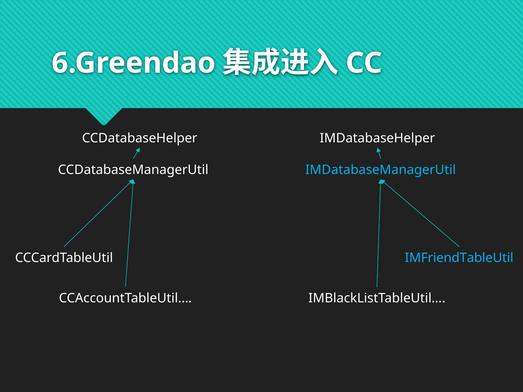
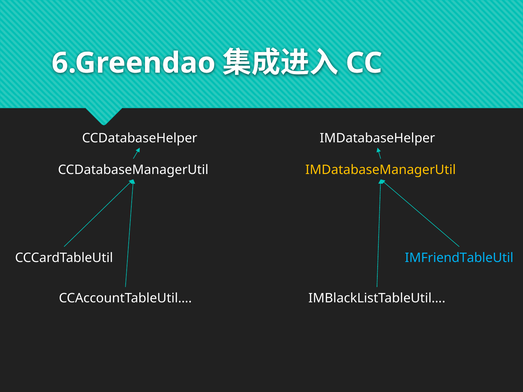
IMDatabaseManagerUtil colour: light blue -> yellow (381, 170)
